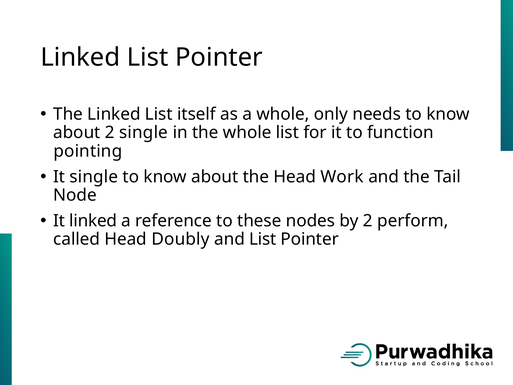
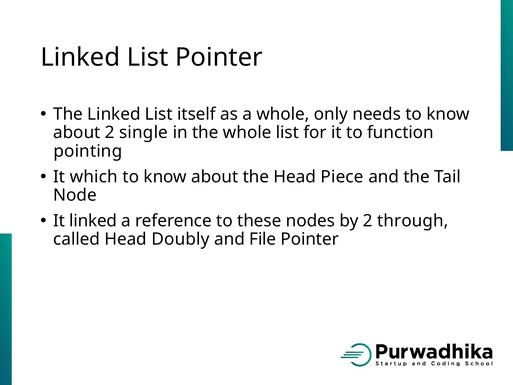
It single: single -> which (94, 177)
Work: Work -> Piece (342, 177)
perform: perform -> through (413, 221)
and List: List -> File (263, 239)
